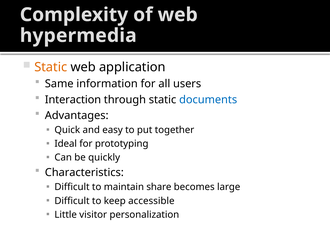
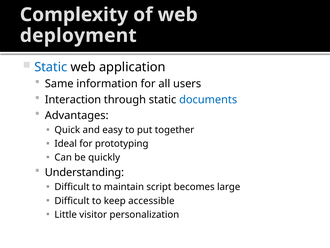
hypermedia: hypermedia -> deployment (78, 35)
Static colour: orange -> blue (51, 67)
Characteristics: Characteristics -> Understanding (84, 172)
share: share -> script (159, 187)
